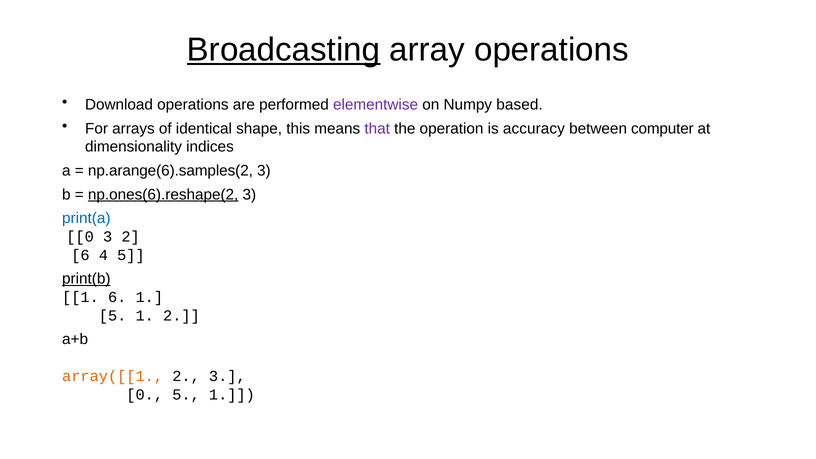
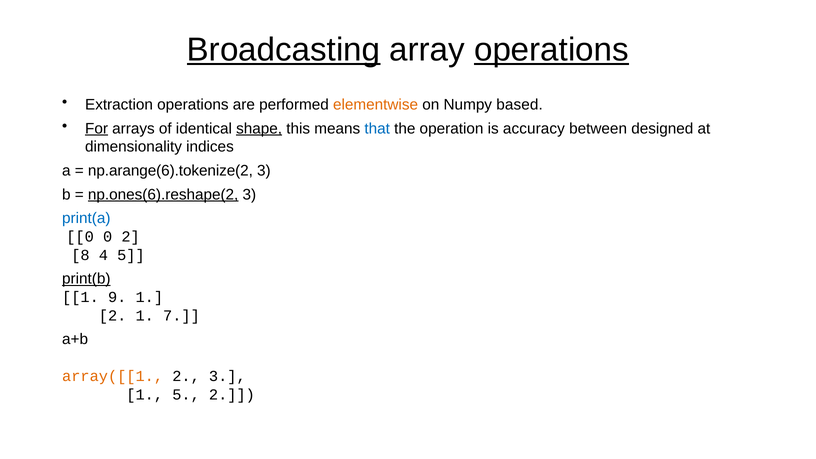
operations underline: none -> present (551, 50)
Download: Download -> Extraction (119, 105)
elementwise colour: purple -> orange (376, 105)
For underline: none -> present (97, 129)
shape underline: none -> present (259, 129)
that colour: purple -> blue (377, 129)
computer: computer -> designed (662, 129)
np.arange(6).samples(2: np.arange(6).samples(2 -> np.arange(6).tokenize(2 (170, 171)
0 3: 3 -> 0 (108, 237)
6: 6 -> 8 (80, 255)
1 6: 6 -> 9 (117, 297)
5: 5 -> 2 (113, 316)
1 2: 2 -> 7 (181, 316)
0: 0 -> 1 (145, 394)
1: 1 -> 2 (232, 394)
